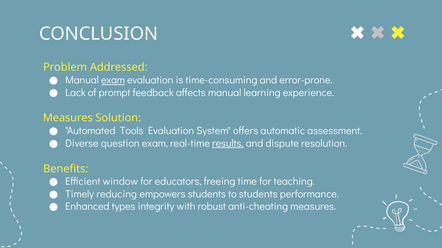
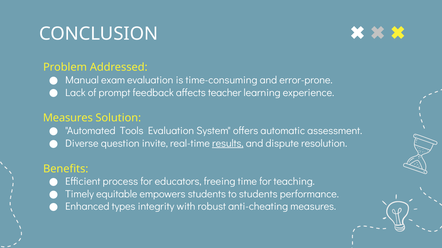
exam underline: present -> none (113, 80)
affects manual: manual -> teacher (225, 93)
question exam: exam -> invite (155, 144)
window: window -> process (120, 182)
reducing: reducing -> equitable (117, 195)
